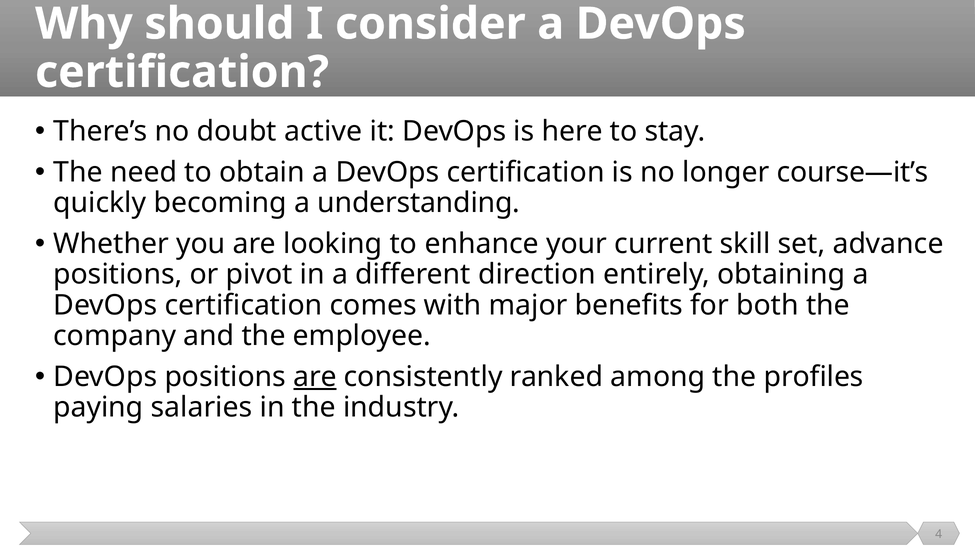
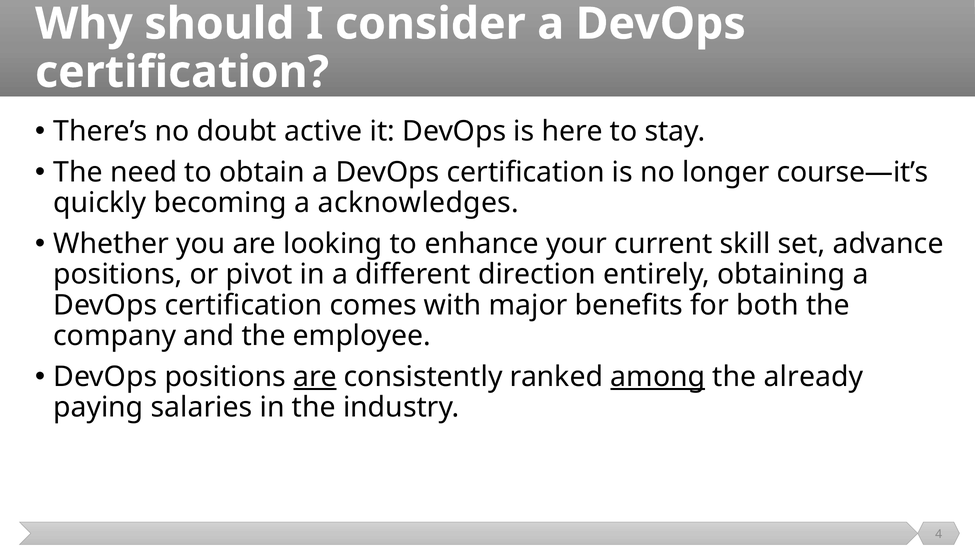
understanding: understanding -> acknowledges (418, 203)
among underline: none -> present (658, 376)
profiles: profiles -> already (814, 376)
